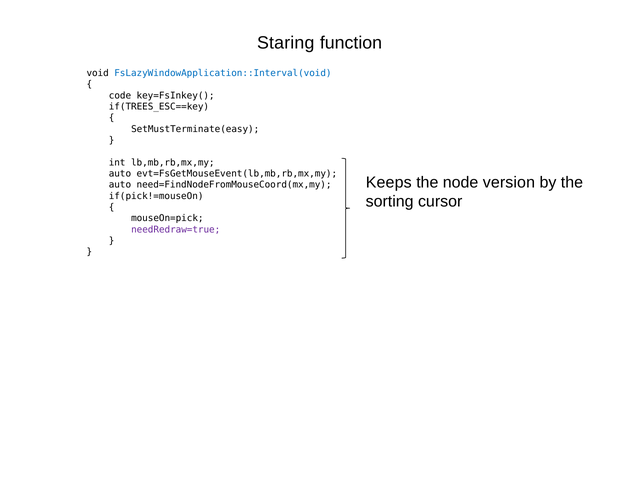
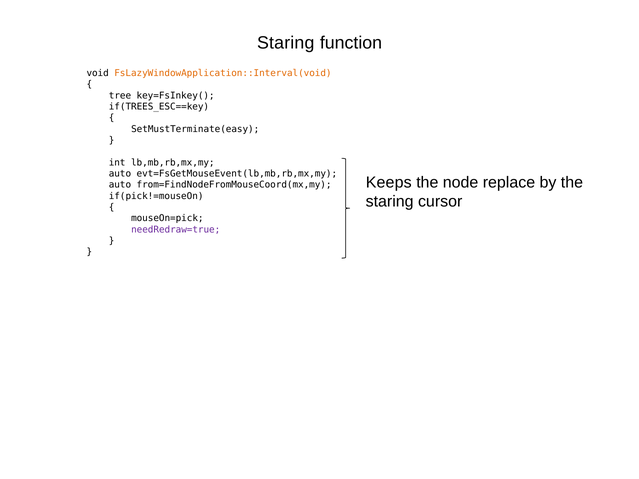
FsLazyWindowApplication::Interval(void colour: blue -> orange (223, 73)
code: code -> tree (120, 96)
version: version -> replace (509, 183)
need=FindNodeFromMouseCoord(mx,my: need=FindNodeFromMouseCoord(mx,my -> from=FindNodeFromMouseCoord(mx,my (234, 185)
sorting: sorting -> staring (390, 202)
